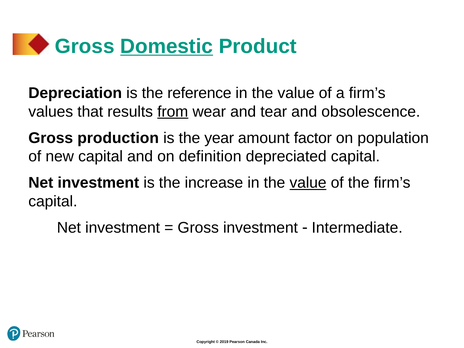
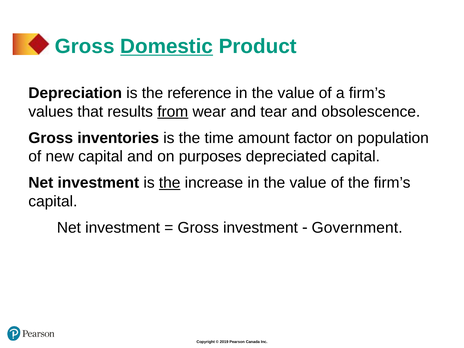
production: production -> inventories (118, 138)
year: year -> time (219, 138)
definition: definition -> purposes (210, 157)
the underline: none -> present (170, 183)
value underline: present -> none (308, 183)
Intermediate: Intermediate -> Government (357, 228)
